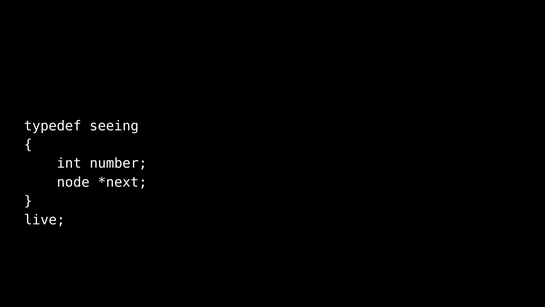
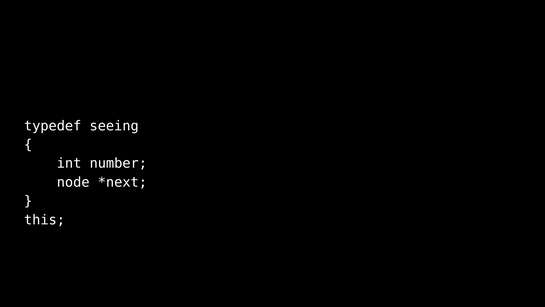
live: live -> this (45, 220)
